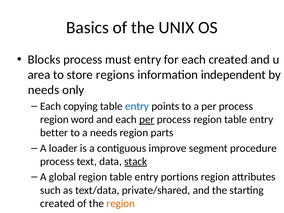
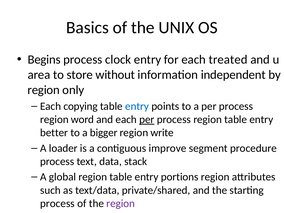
Blocks: Blocks -> Begins (44, 60)
must: must -> clock (118, 60)
each created: created -> treated (228, 60)
regions: regions -> without (115, 75)
needs: needs -> region (44, 90)
a needs: needs -> bigger (104, 133)
parts: parts -> write (162, 133)
stack underline: present -> none (136, 161)
created: created -> process (57, 203)
region colour: orange -> purple (121, 203)
